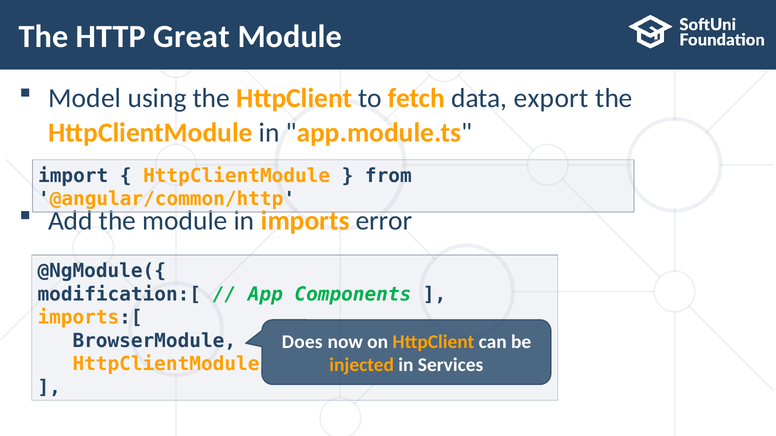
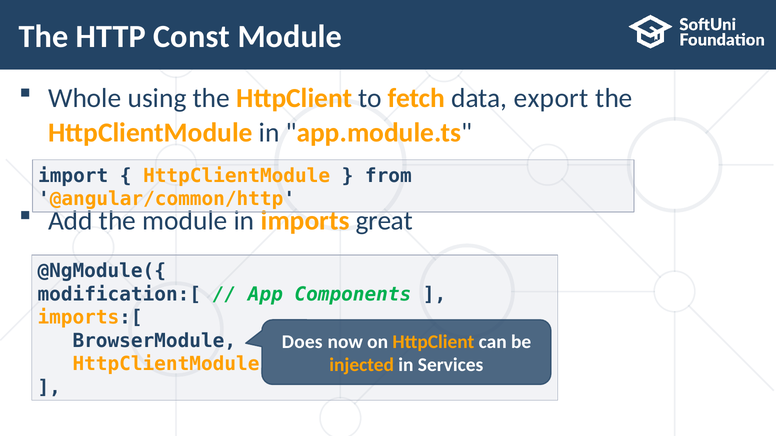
Great: Great -> Const (192, 37)
Model: Model -> Whole (85, 98)
error: error -> great (384, 221)
